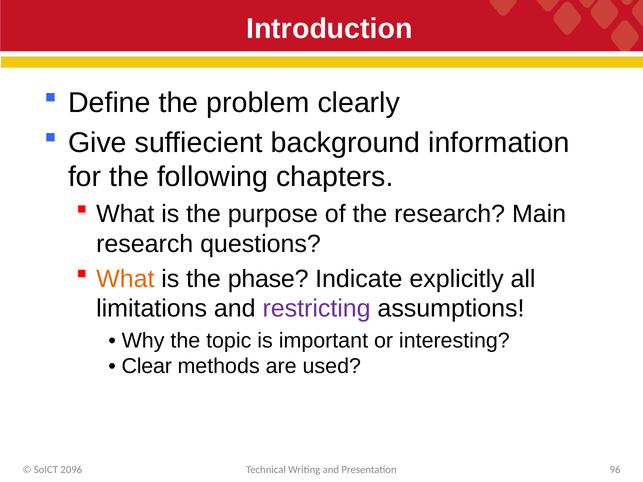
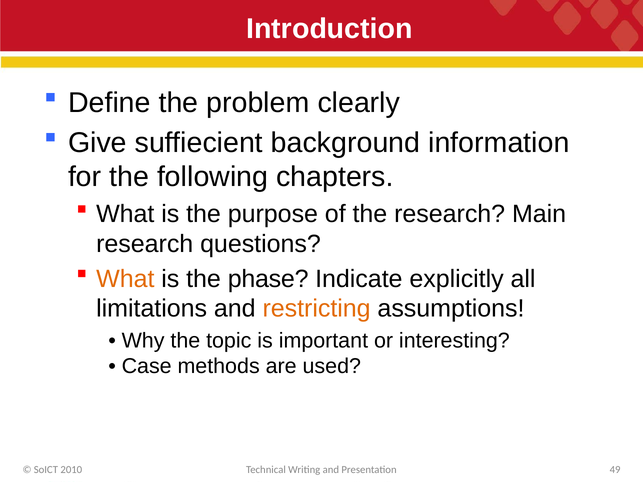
restricting colour: purple -> orange (317, 309)
Clear: Clear -> Case (147, 366)
96: 96 -> 49 (615, 470)
2096: 2096 -> 2010 (71, 470)
